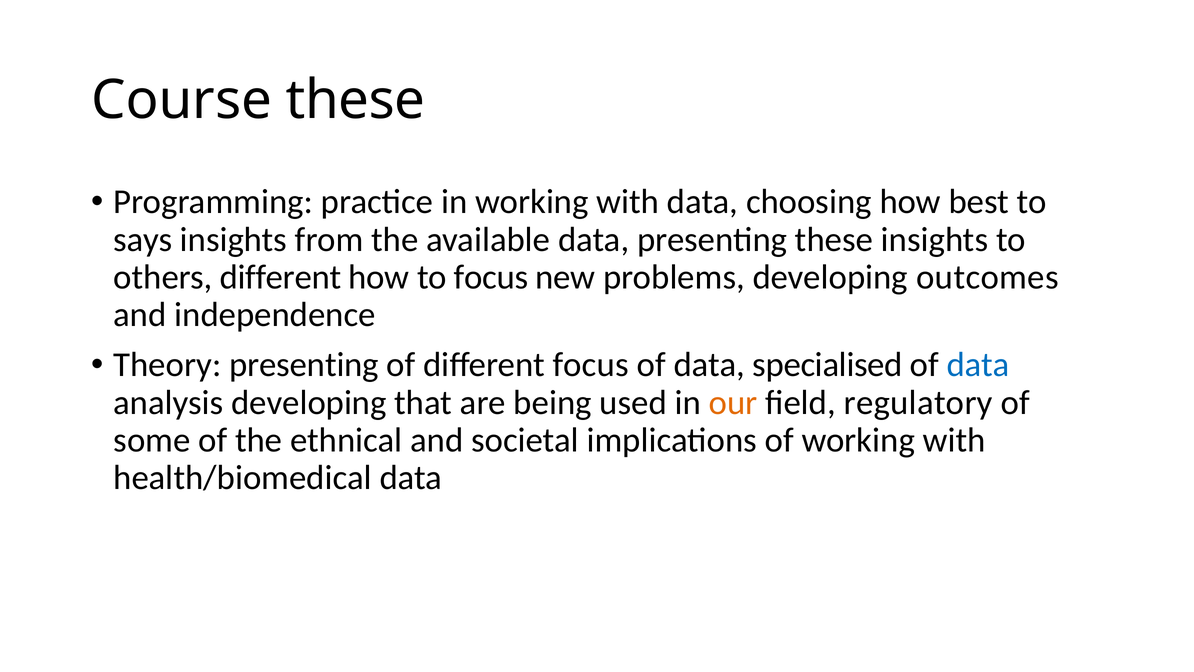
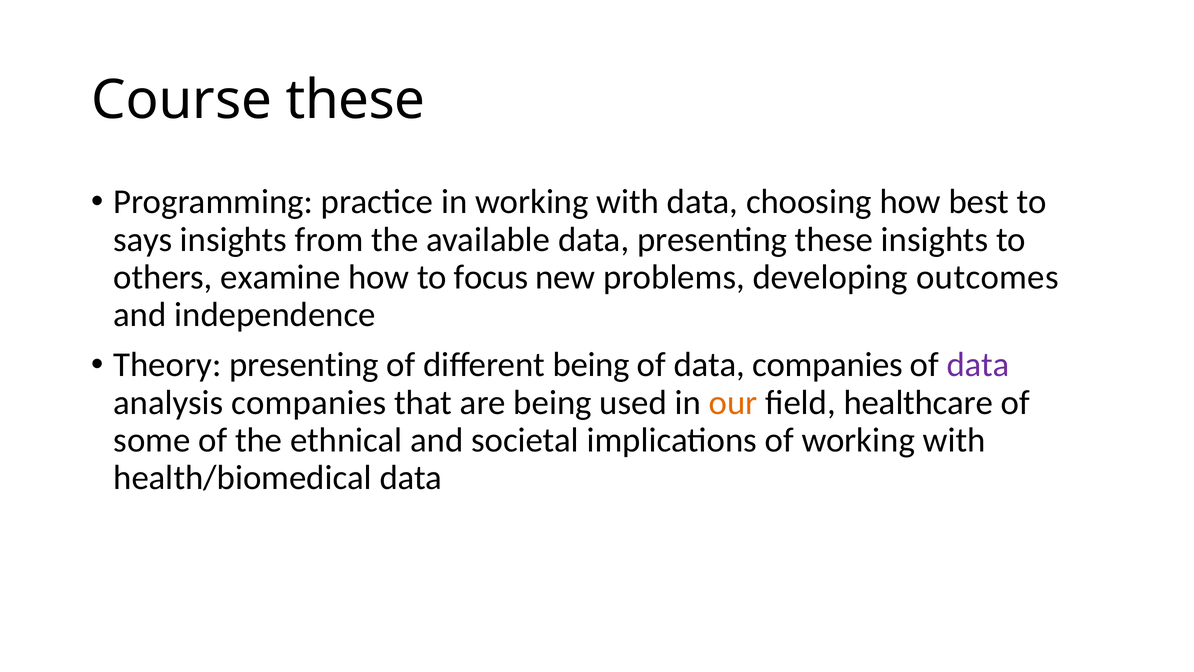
others different: different -> examine (280, 277)
different focus: focus -> being (591, 365)
data specialised: specialised -> companies (828, 365)
data colour: blue -> purple (978, 365)
analysis developing: developing -> companies (309, 402)
regulatory: regulatory -> healthcare (918, 402)
